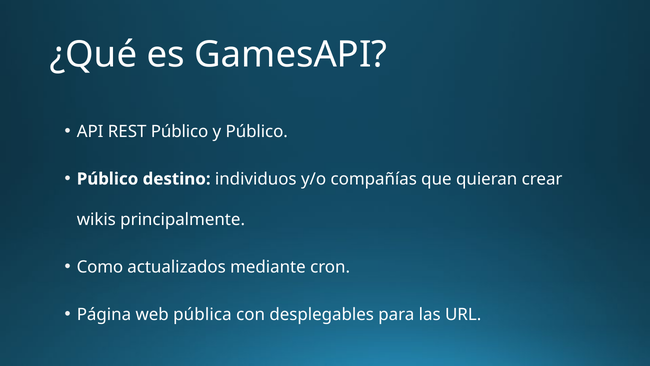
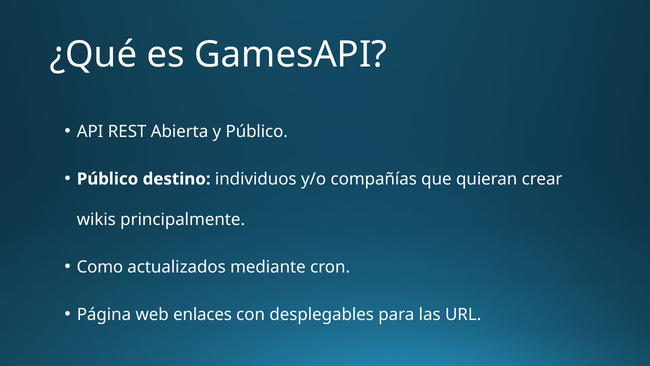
REST Público: Público -> Abierta (180, 131)
pública: pública -> enlaces (203, 314)
